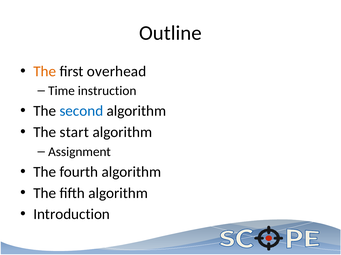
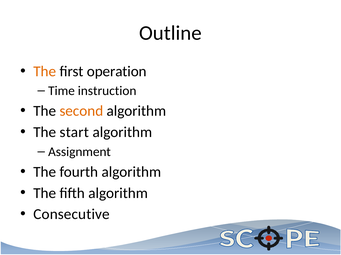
overhead: overhead -> operation (117, 72)
second colour: blue -> orange (81, 111)
Introduction: Introduction -> Consecutive (72, 215)
